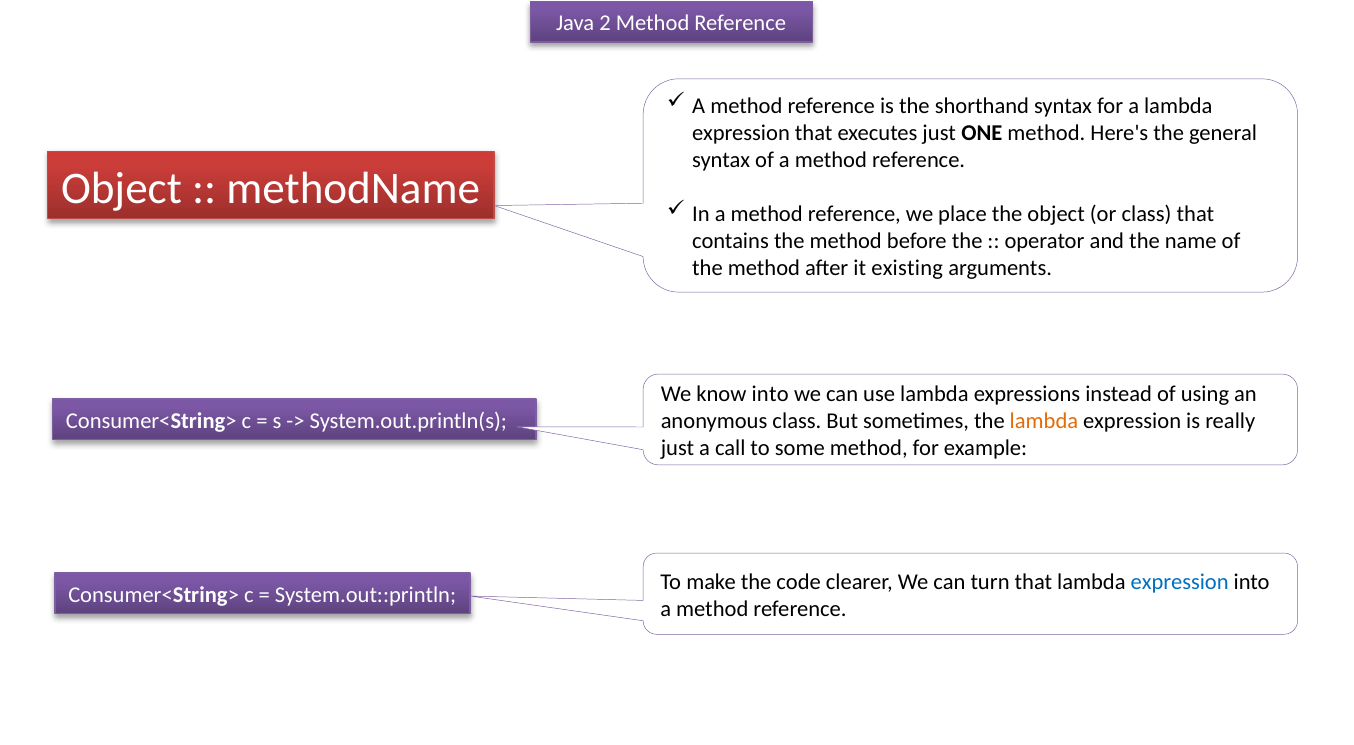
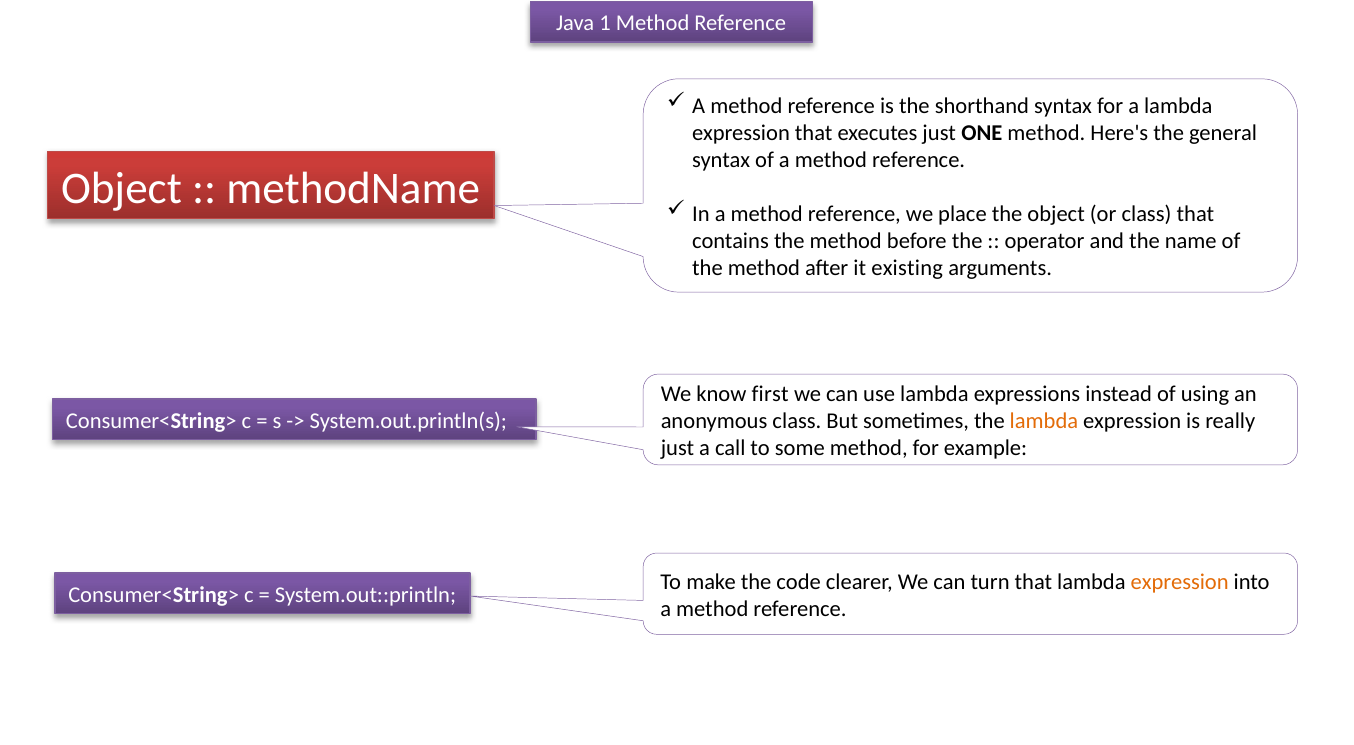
2: 2 -> 1 (605, 23)
know into: into -> first (770, 394)
expression colour: blue -> orange (1180, 581)
